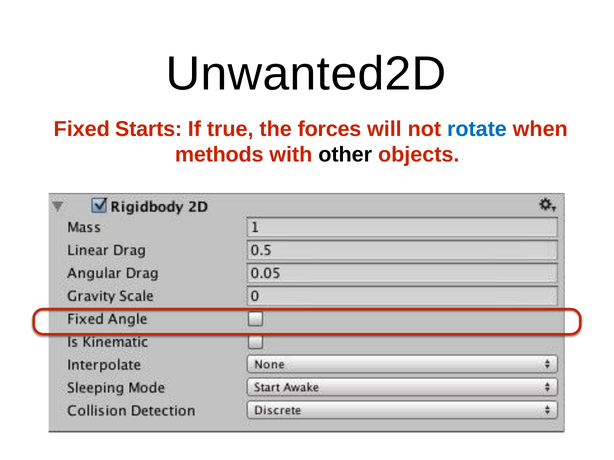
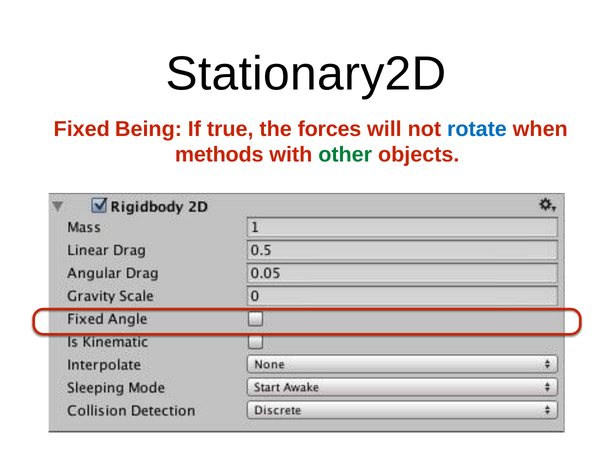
Unwanted2D: Unwanted2D -> Stationary2D (306, 74)
Starts: Starts -> Being (148, 129)
other colour: black -> green (345, 155)
